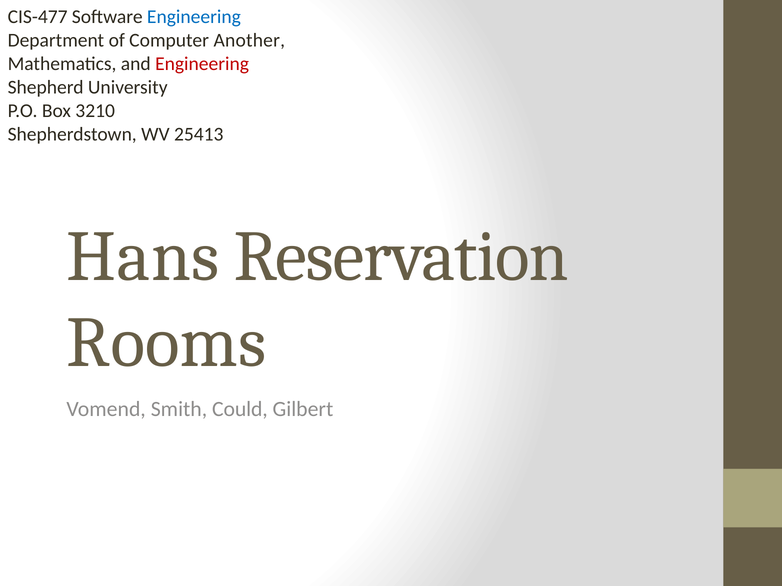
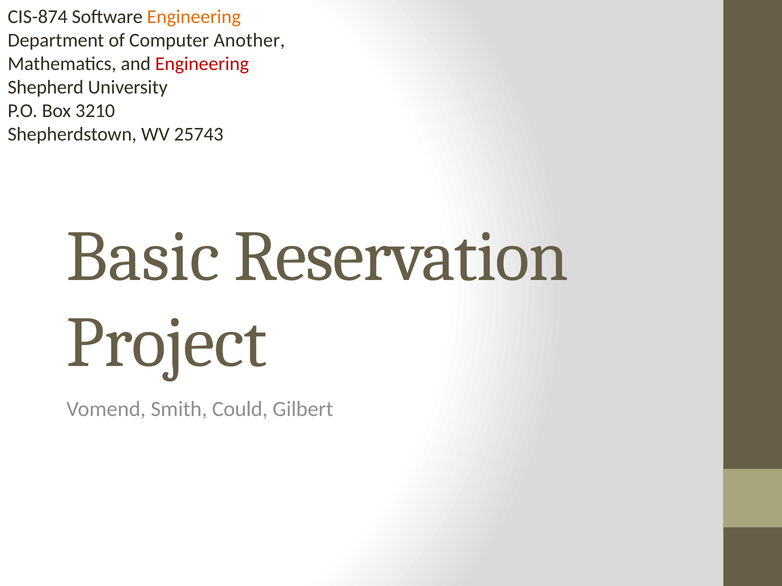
CIS-477: CIS-477 -> CIS-874 (38, 17)
Engineering colour: blue -> orange (194, 17)
25413: 25413 -> 25743 (199, 134)
Hans: Hans -> Basic (143, 257)
Rooms: Rooms -> Project (167, 343)
